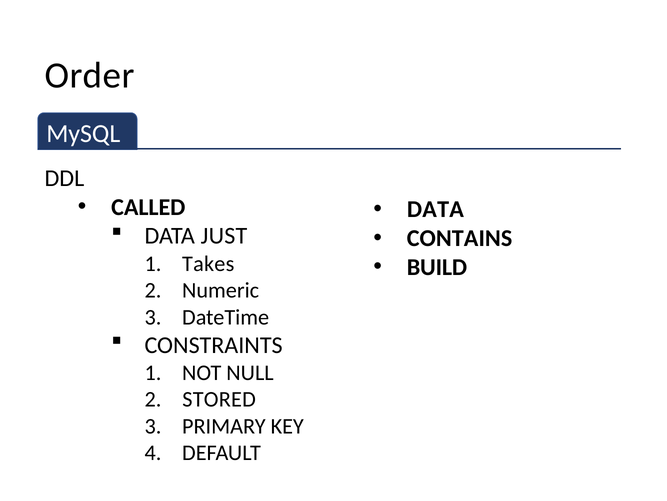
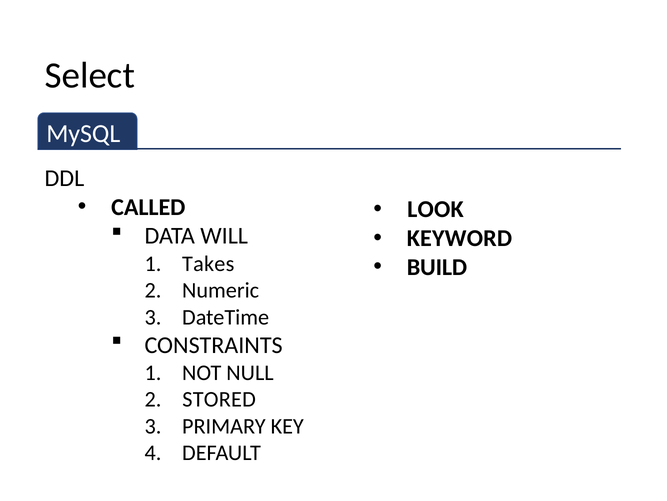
Order: Order -> Select (90, 75)
DATA: DATA -> LOOK (435, 209)
JUST: JUST -> WILL (224, 236)
CONTAINS: CONTAINS -> KEYWORD (459, 238)
